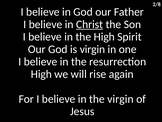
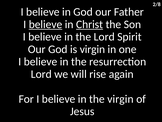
believe underline: none -> present (46, 24)
the High: High -> Lord (104, 37)
High: High -> Lord (41, 74)
